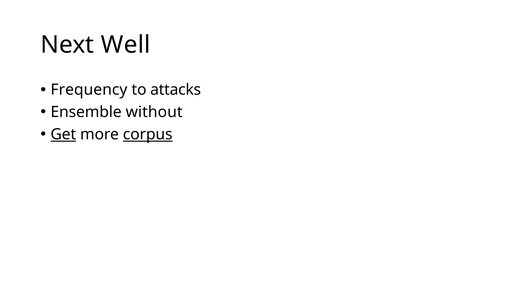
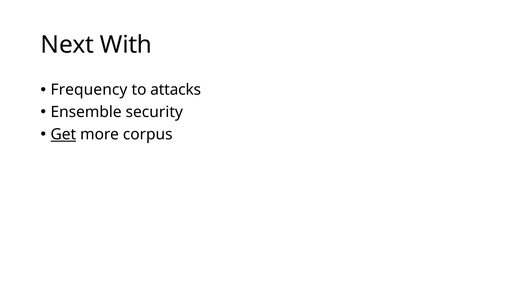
Well: Well -> With (126, 45)
without: without -> security (154, 112)
corpus underline: present -> none (148, 135)
